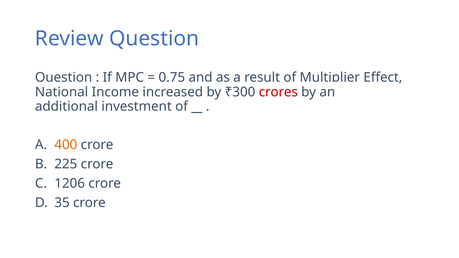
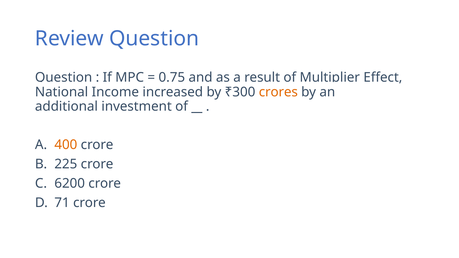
crores colour: red -> orange (278, 92)
1206: 1206 -> 6200 (70, 184)
35: 35 -> 71 (62, 203)
